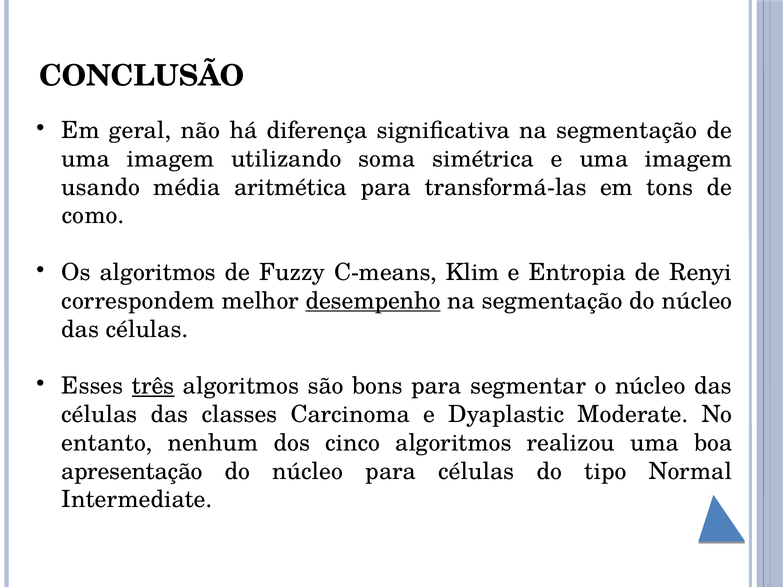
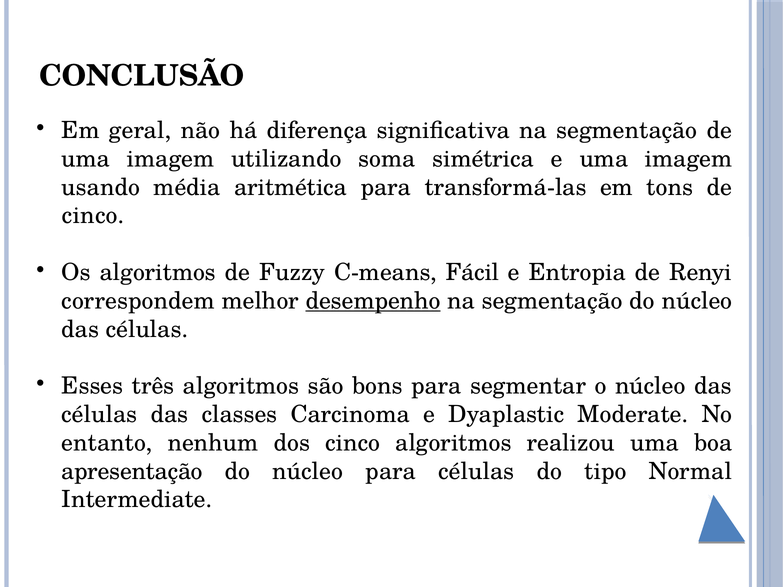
como: como -> cinco (93, 216)
Klim: Klim -> Fácil (473, 273)
três underline: present -> none (153, 386)
